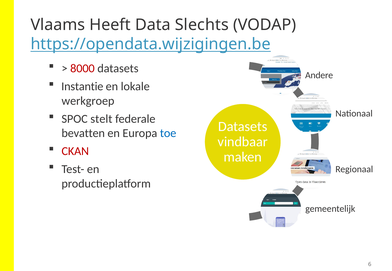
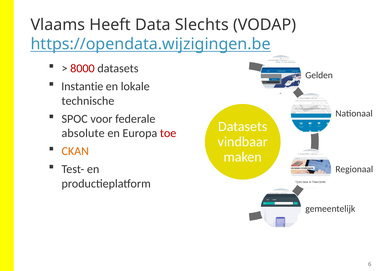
Andere: Andere -> Gelden (319, 75)
werkgroep: werkgroep -> technische (88, 101)
stelt: stelt -> voor (101, 119)
bevatten: bevatten -> absolute (83, 133)
toe colour: blue -> red (168, 133)
CKAN colour: red -> orange (75, 151)
